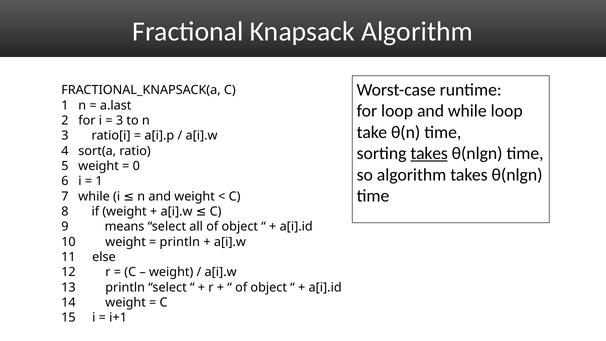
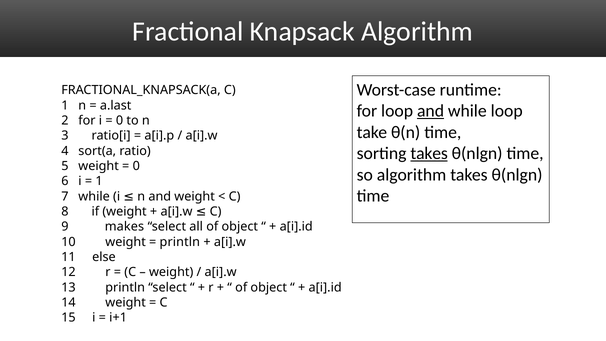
and underline: none -> present (431, 111)
3: 3 -> 0 (120, 121)
means: means -> makes (124, 227)
